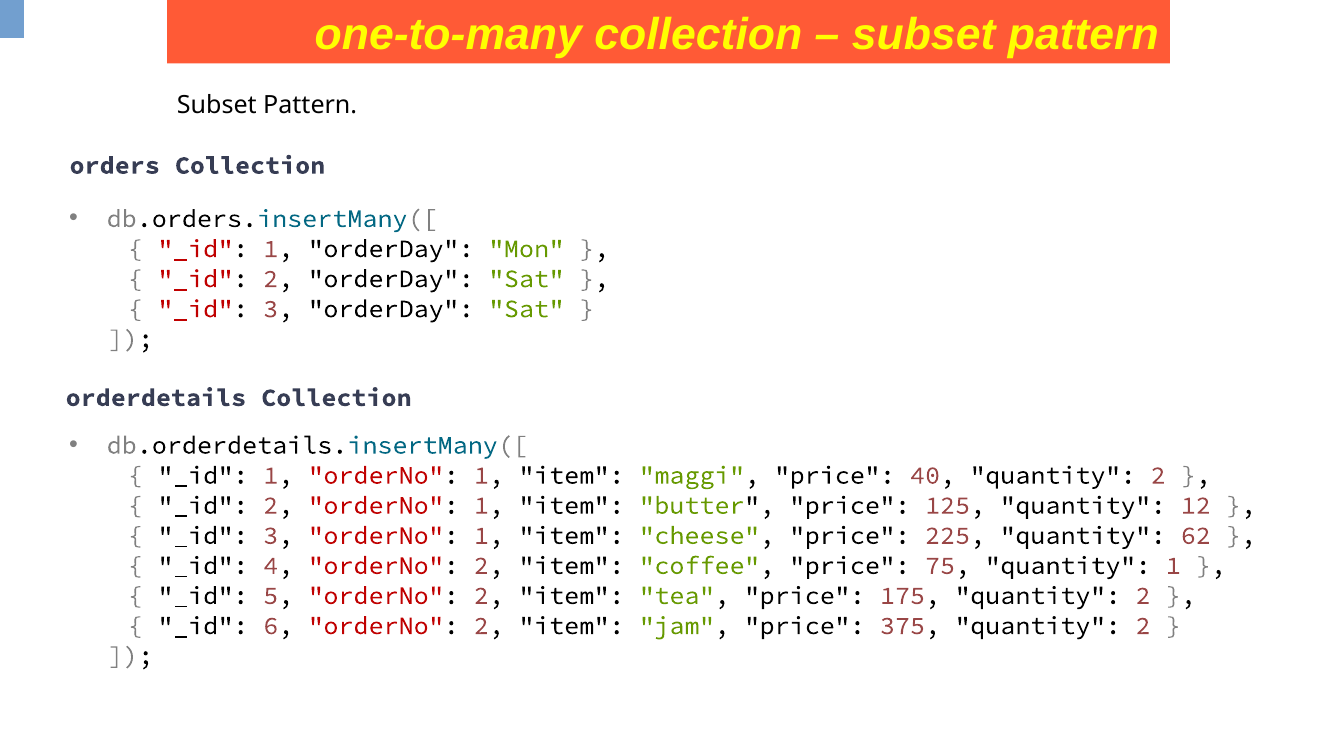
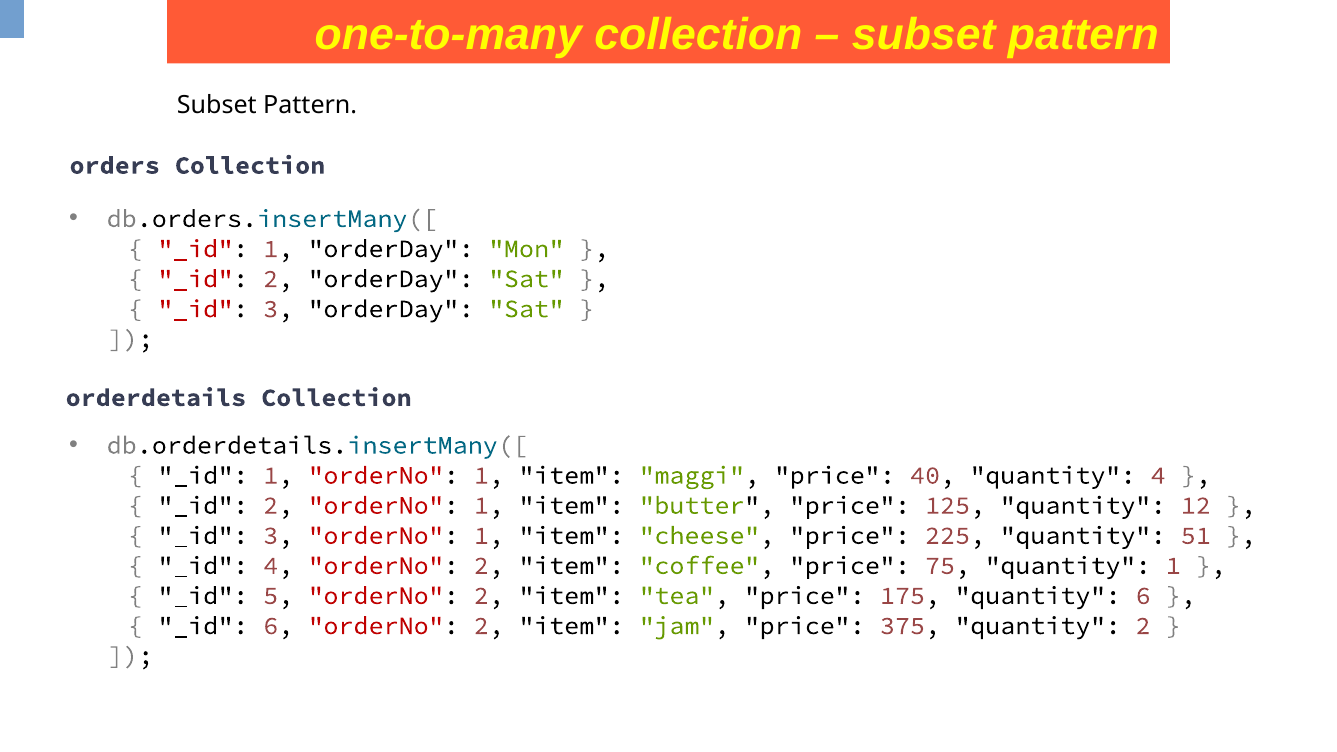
40 quantity 2: 2 -> 4 (1158, 475)
62: 62 -> 51 (1196, 536)
175 quantity 2: 2 -> 6 (1143, 596)
